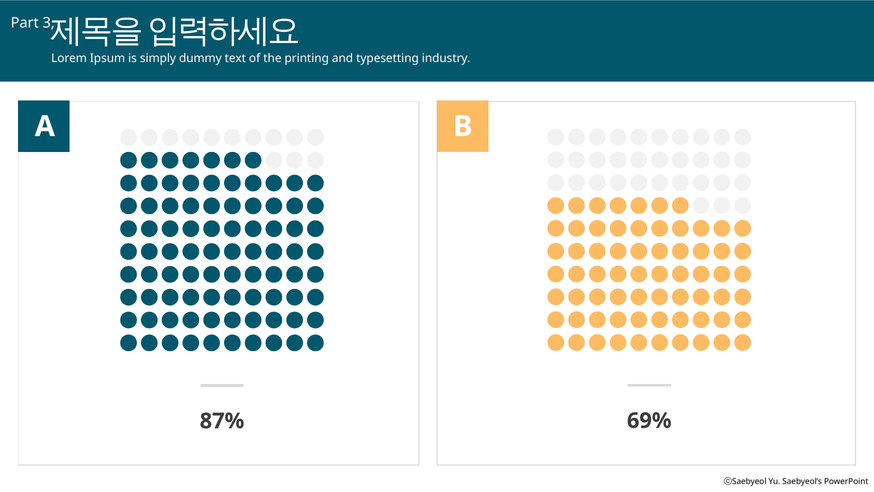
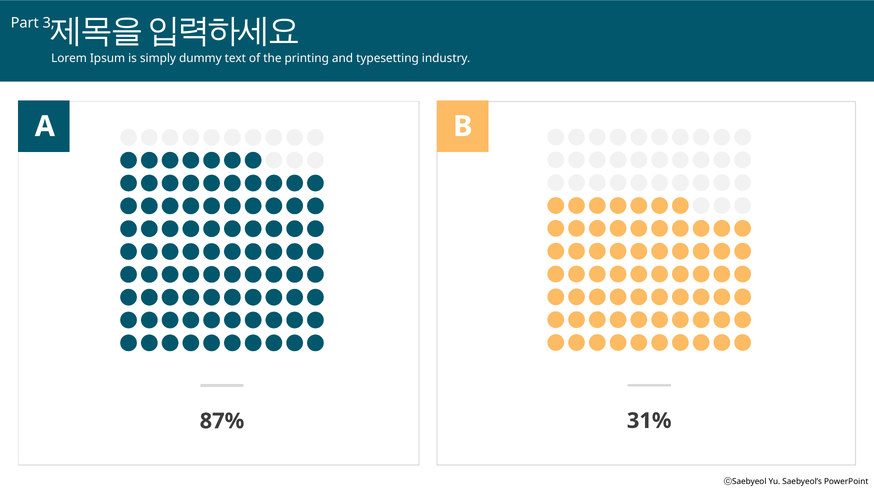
69%: 69% -> 31% (649, 420)
